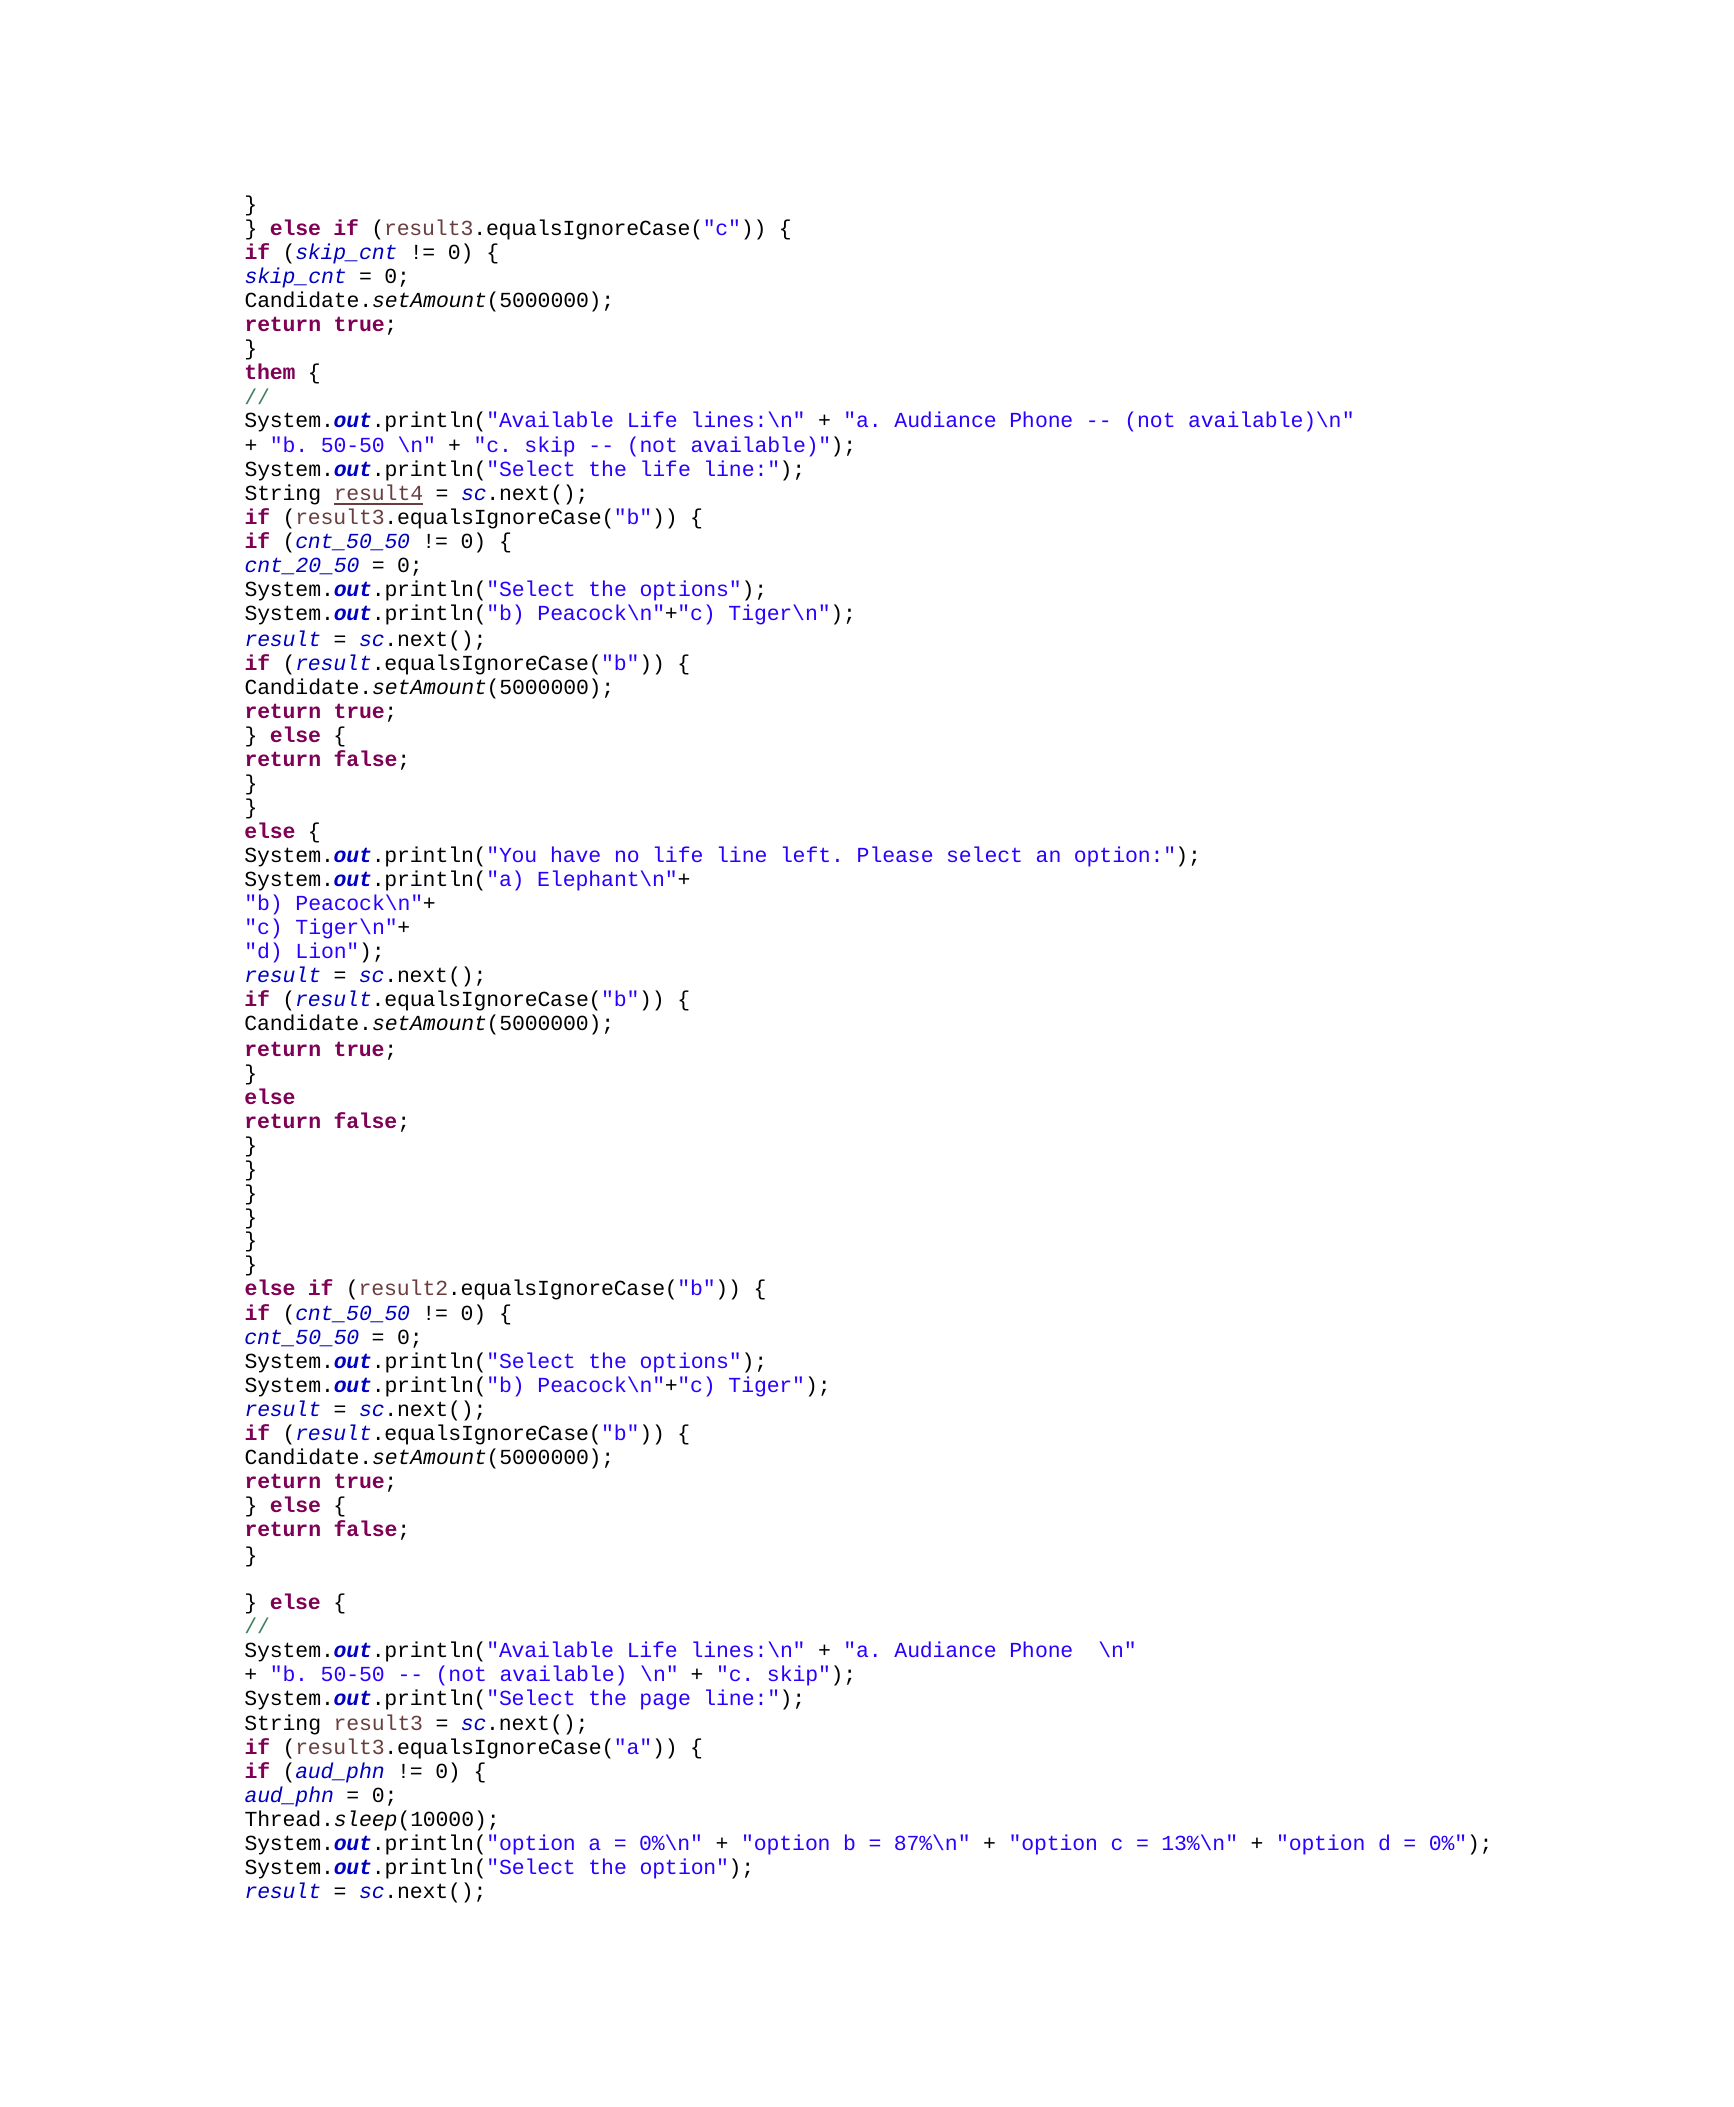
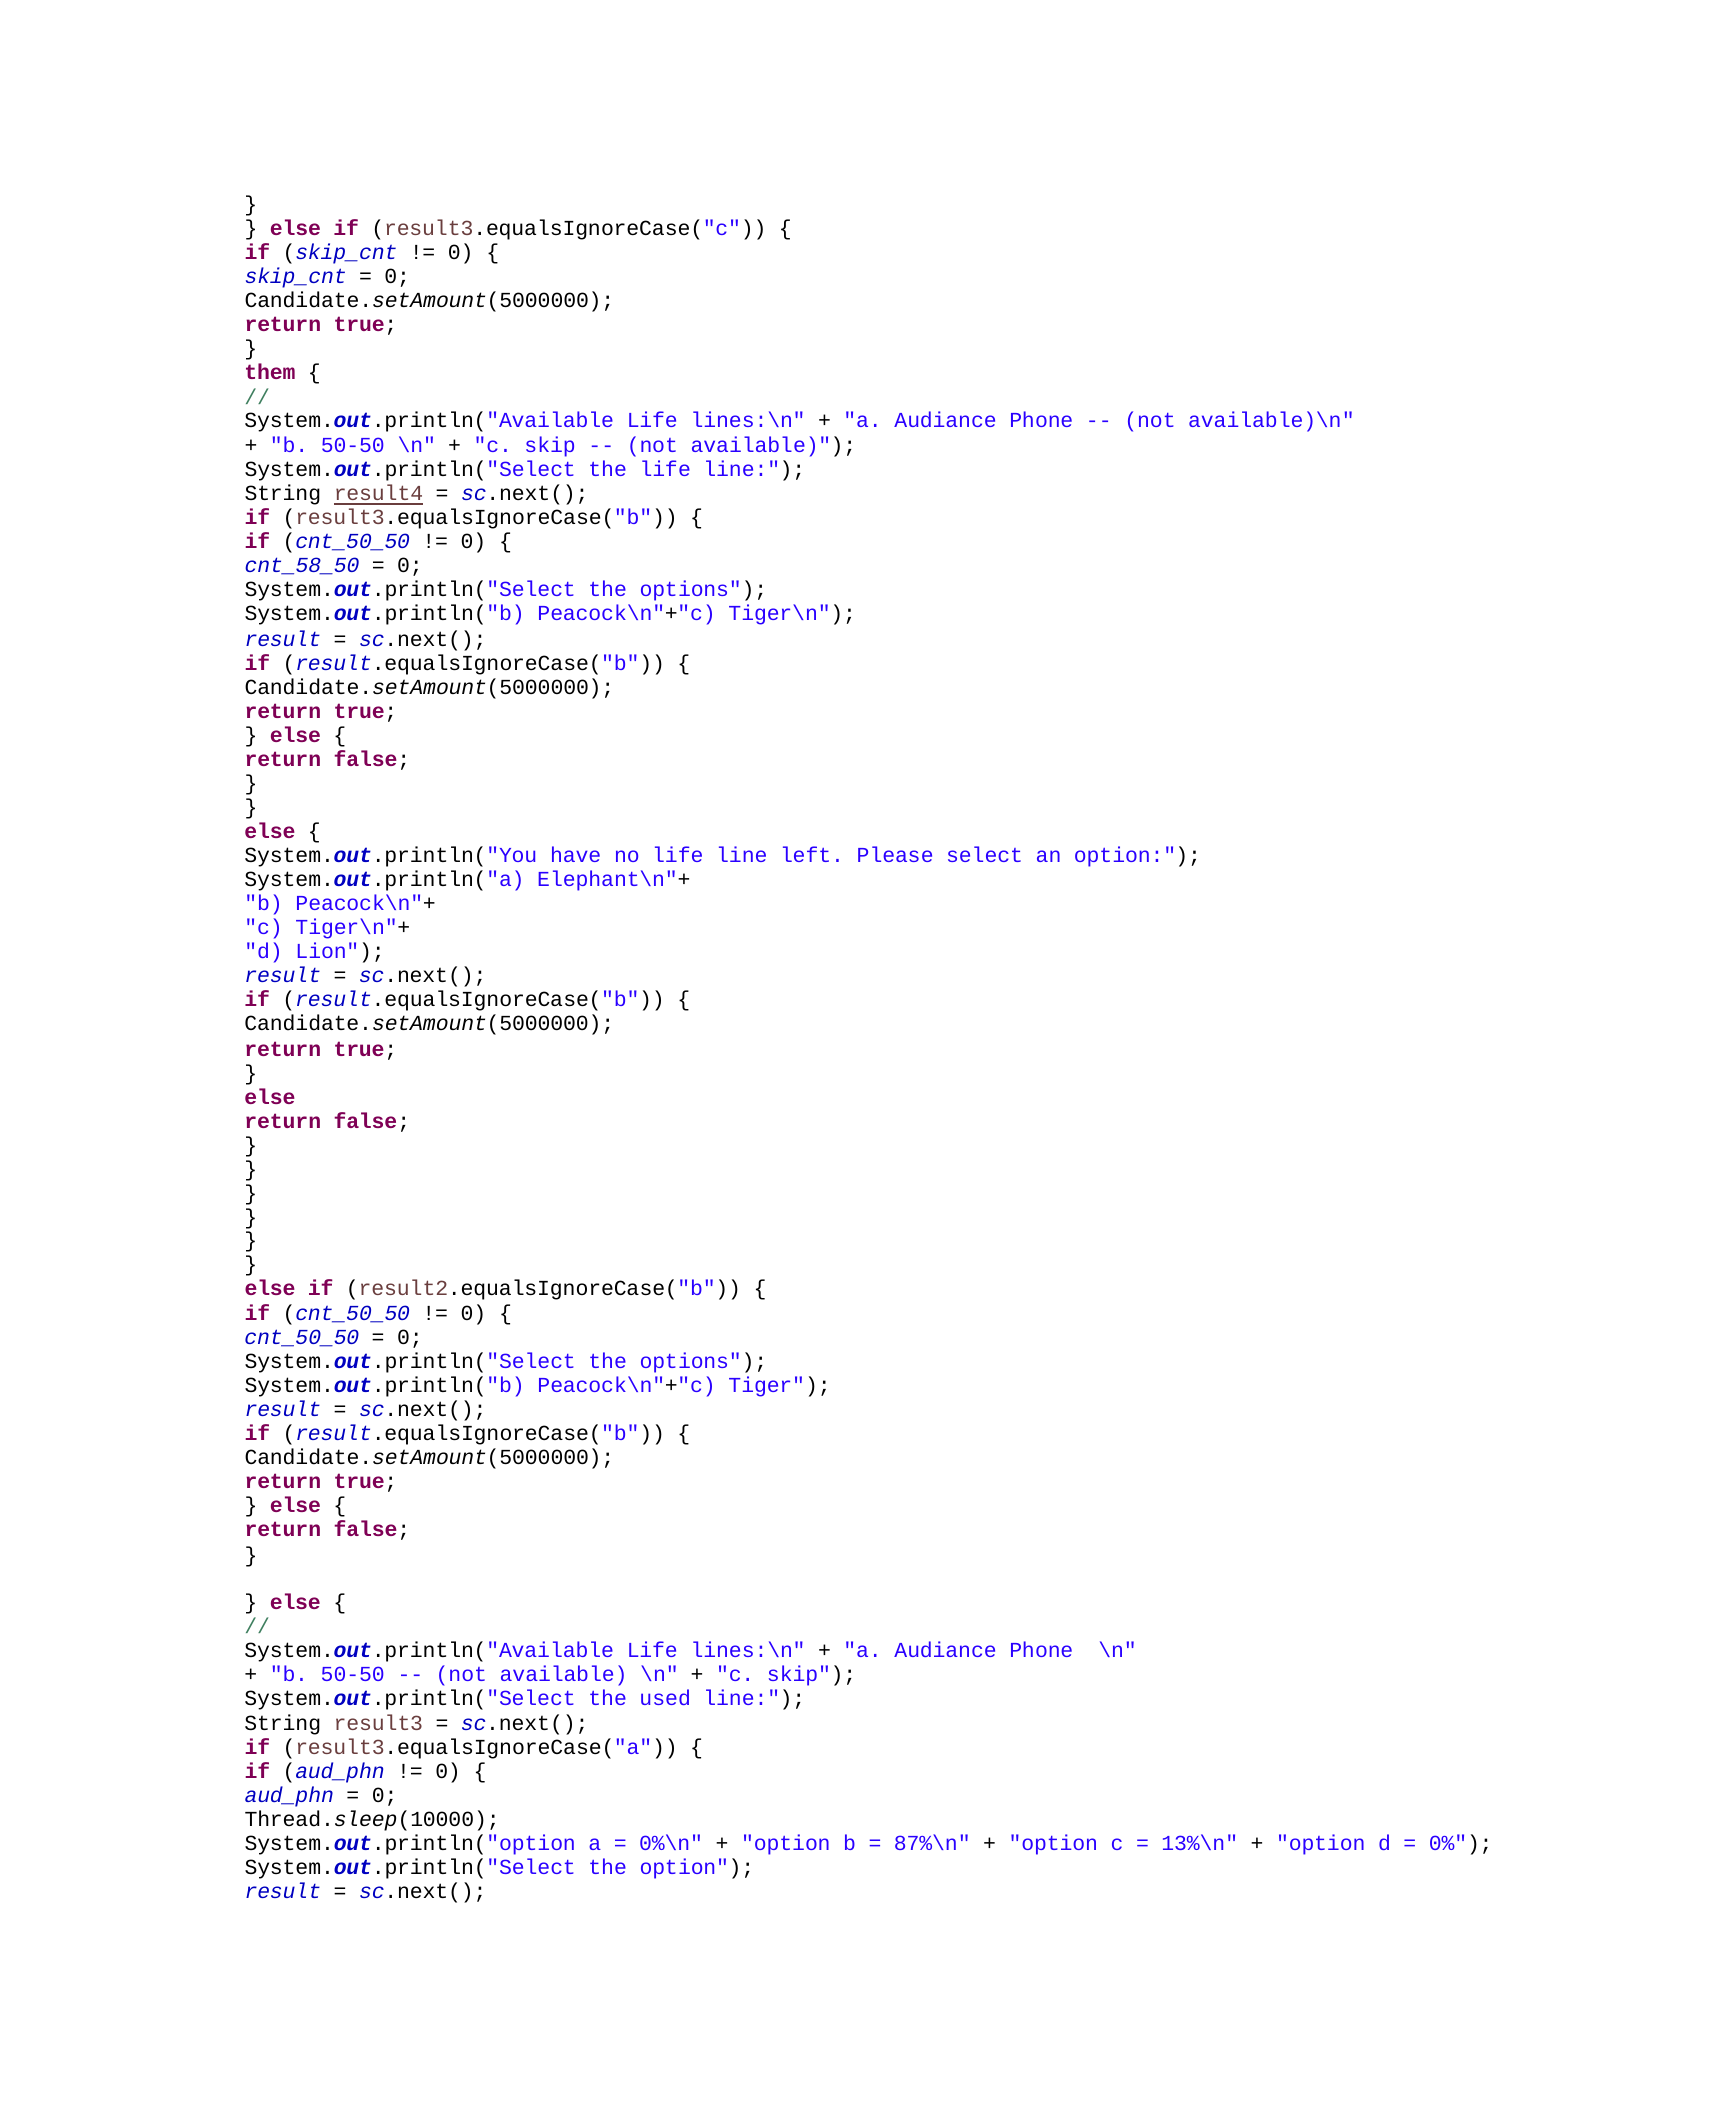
cnt_20_50: cnt_20_50 -> cnt_58_50 (302, 566)
page: page -> used (665, 1699)
